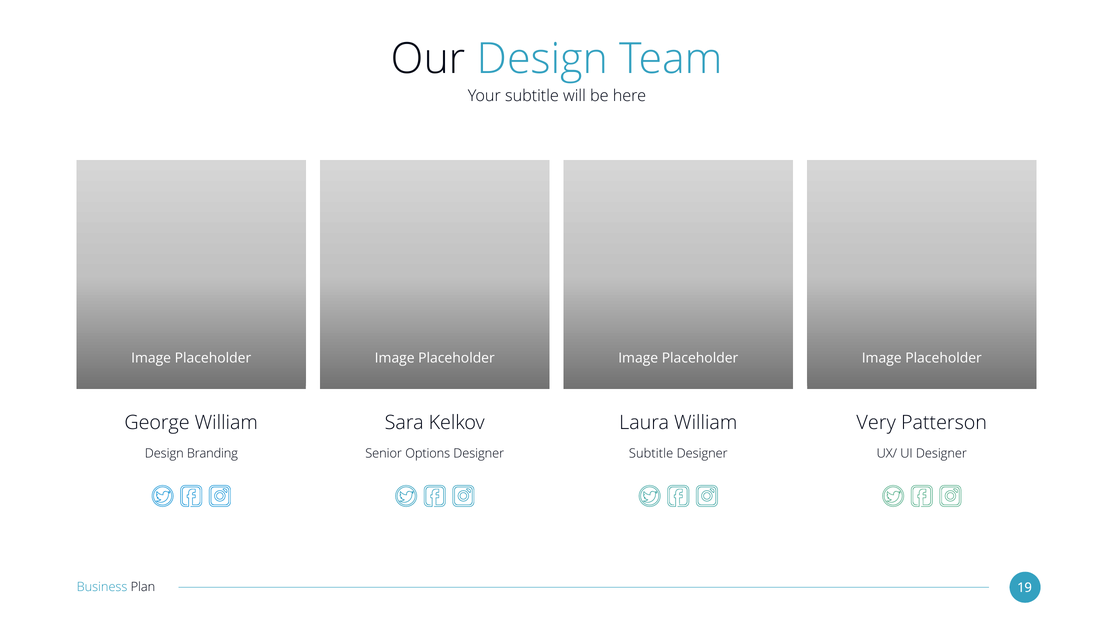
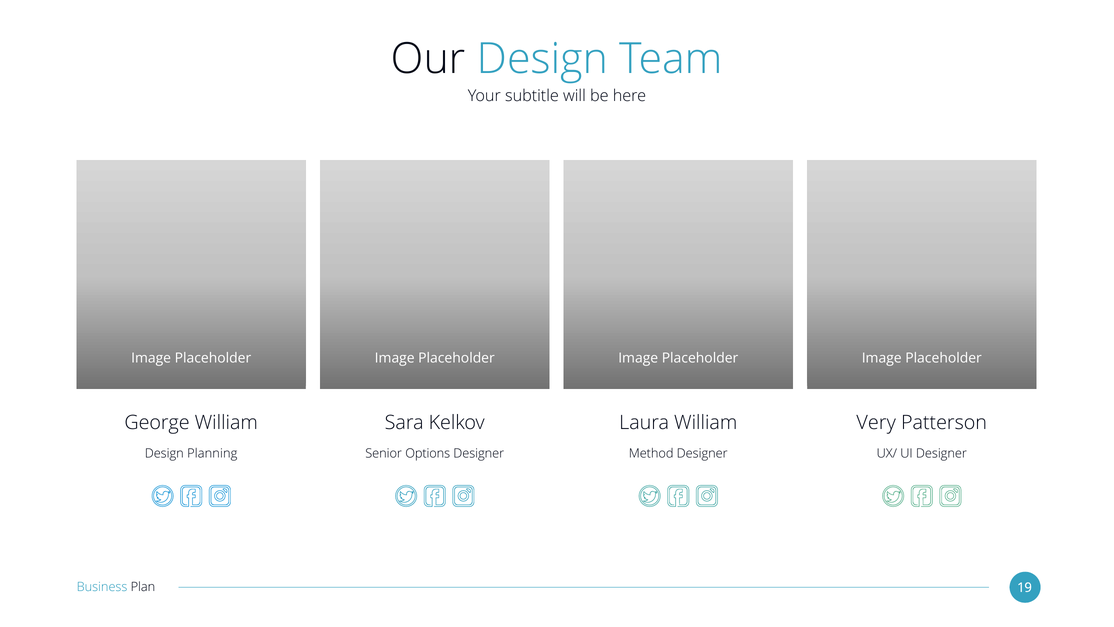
Branding: Branding -> Planning (212, 453)
Subtitle: Subtitle -> Method (651, 453)
